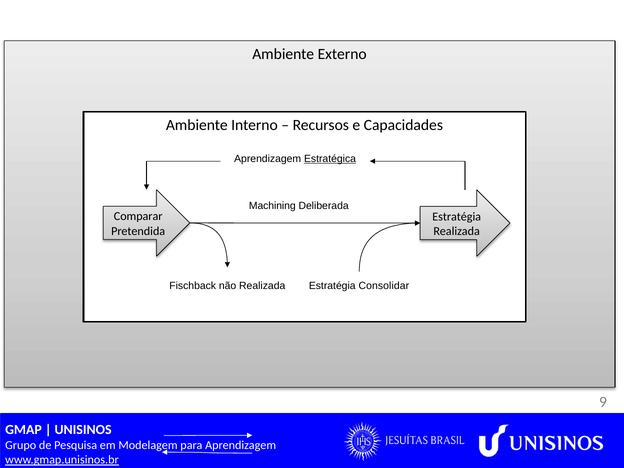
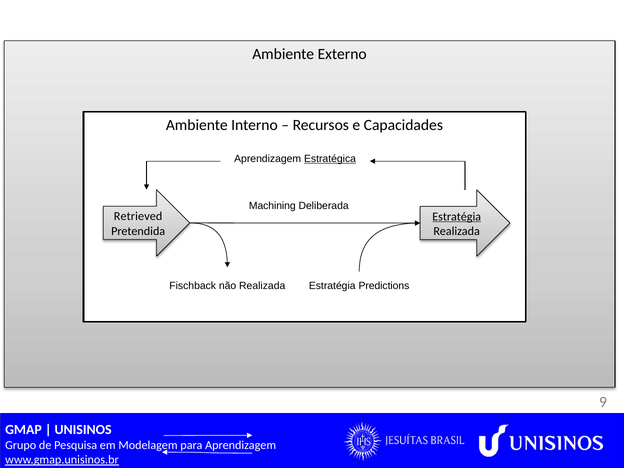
Comparar: Comparar -> Retrieved (138, 216)
Estratégia underline: none -> present (457, 217)
Consolidar: Consolidar -> Predictions (384, 286)
